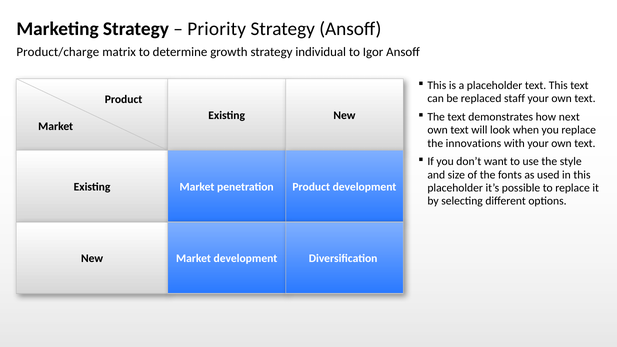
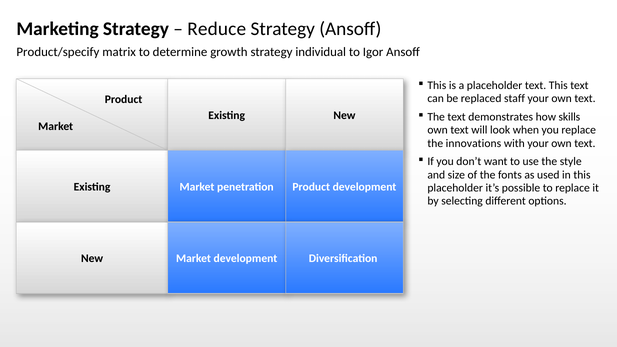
Priority: Priority -> Reduce (217, 29)
Product/charge: Product/charge -> Product/specify (58, 52)
next: next -> skills (569, 117)
